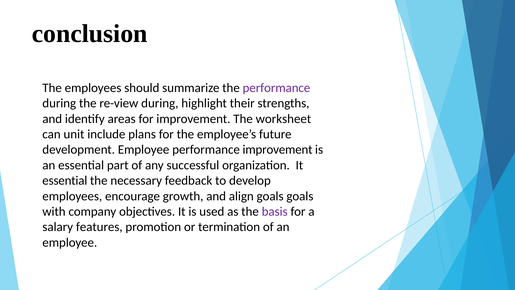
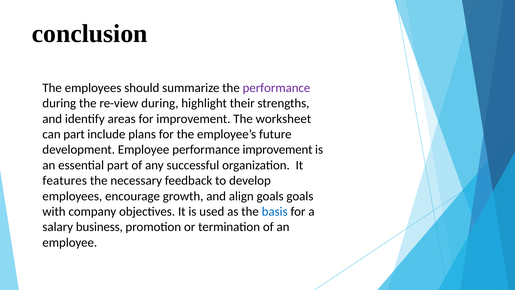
can unit: unit -> part (74, 134)
essential: essential -> features (65, 180)
basis colour: purple -> blue (275, 211)
features: features -> business (99, 227)
